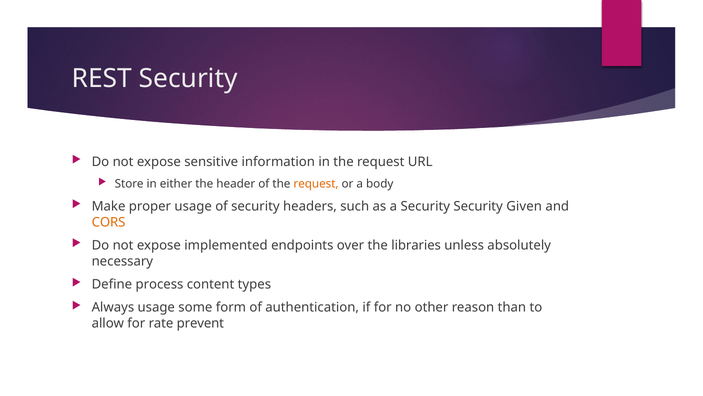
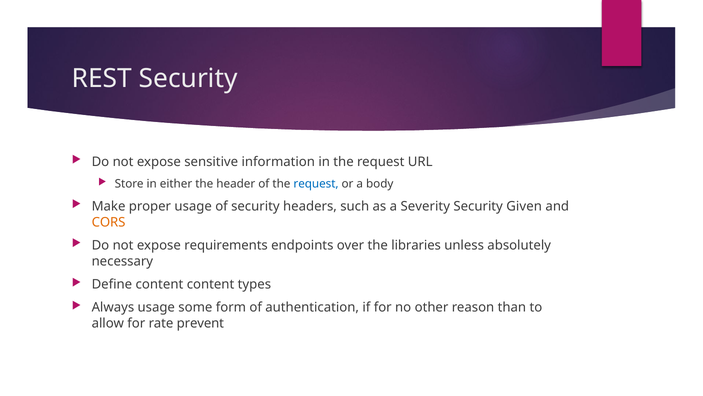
request colour: orange -> blue (316, 184)
a Security: Security -> Severity (425, 206)
implemented: implemented -> requirements (226, 245)
Define process: process -> content (159, 284)
